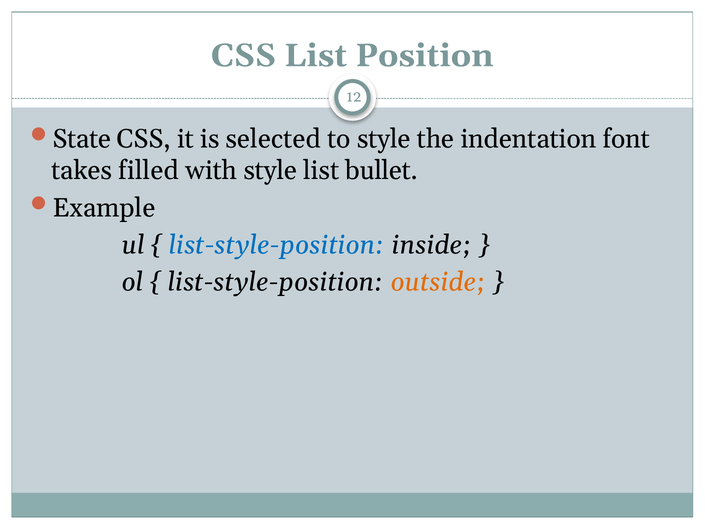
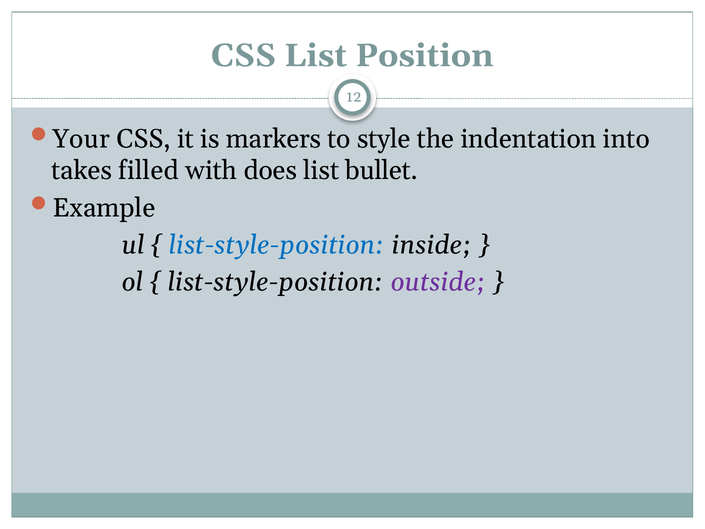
State: State -> Your (81, 139)
selected: selected -> markers (274, 139)
font: font -> into (626, 139)
with style: style -> does (270, 171)
outside colour: orange -> purple (439, 282)
